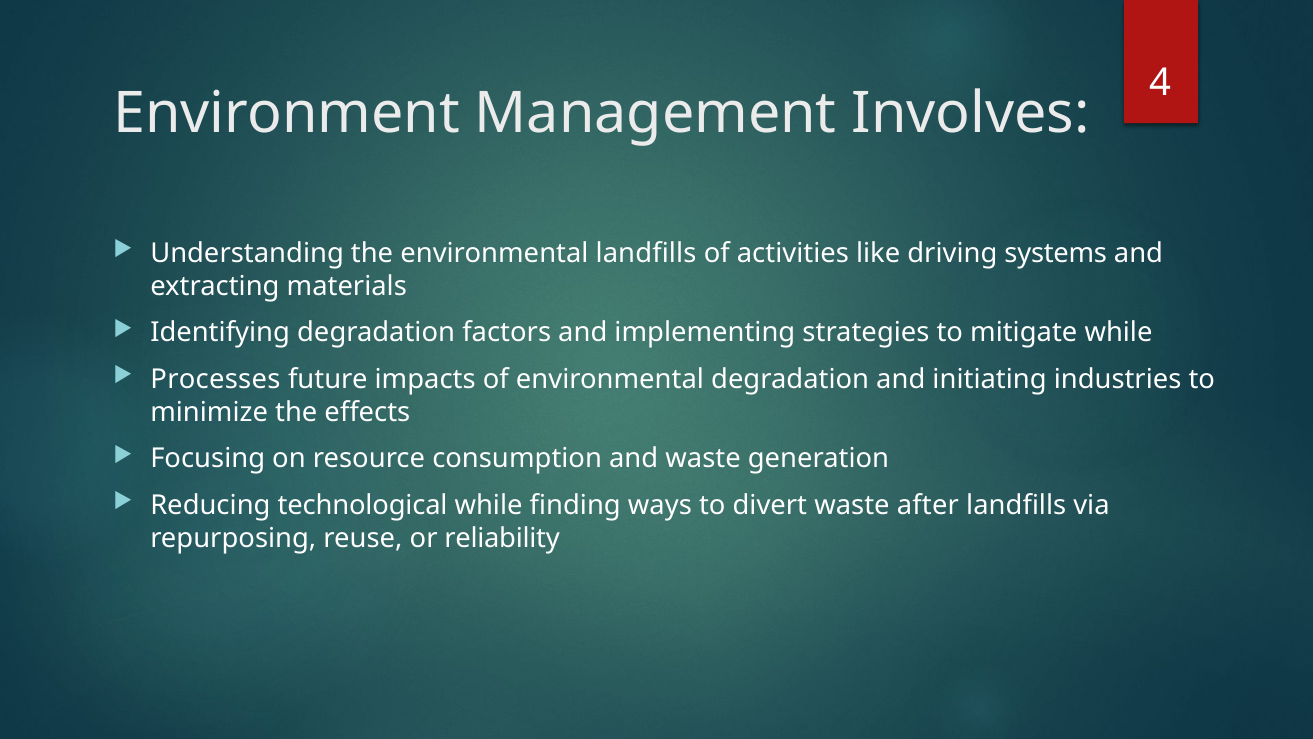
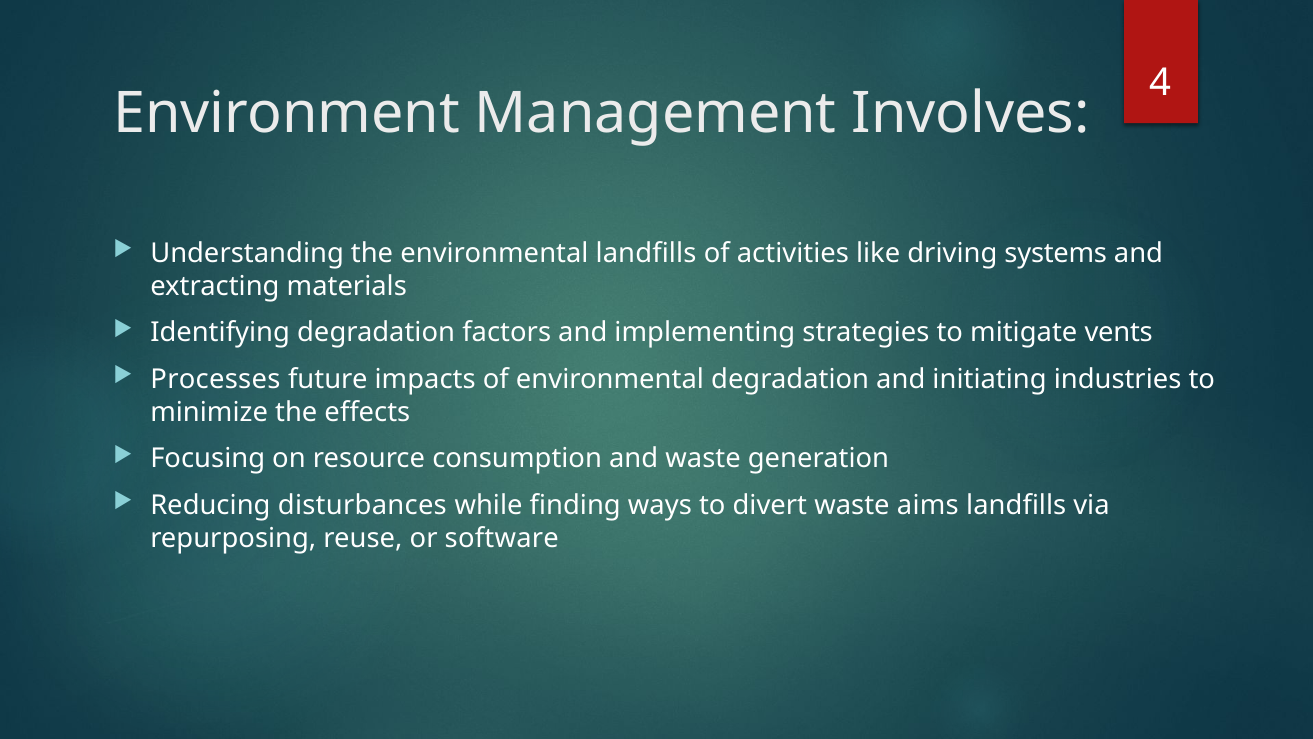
mitigate while: while -> vents (1119, 333)
technological: technological -> disturbances (362, 505)
after: after -> aims (928, 505)
reliability: reliability -> software (502, 538)
